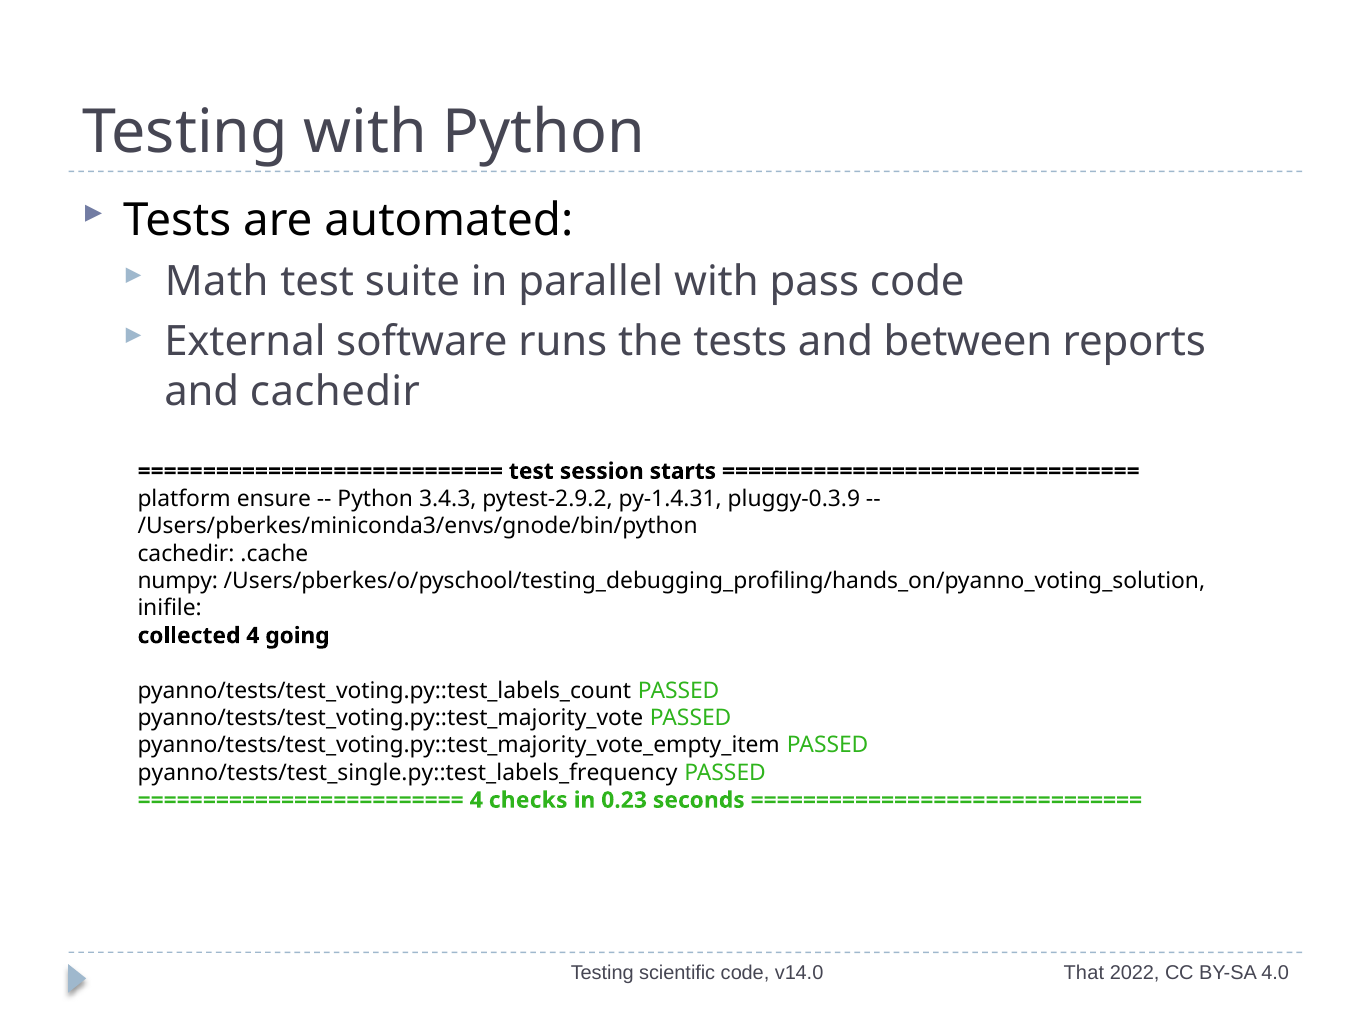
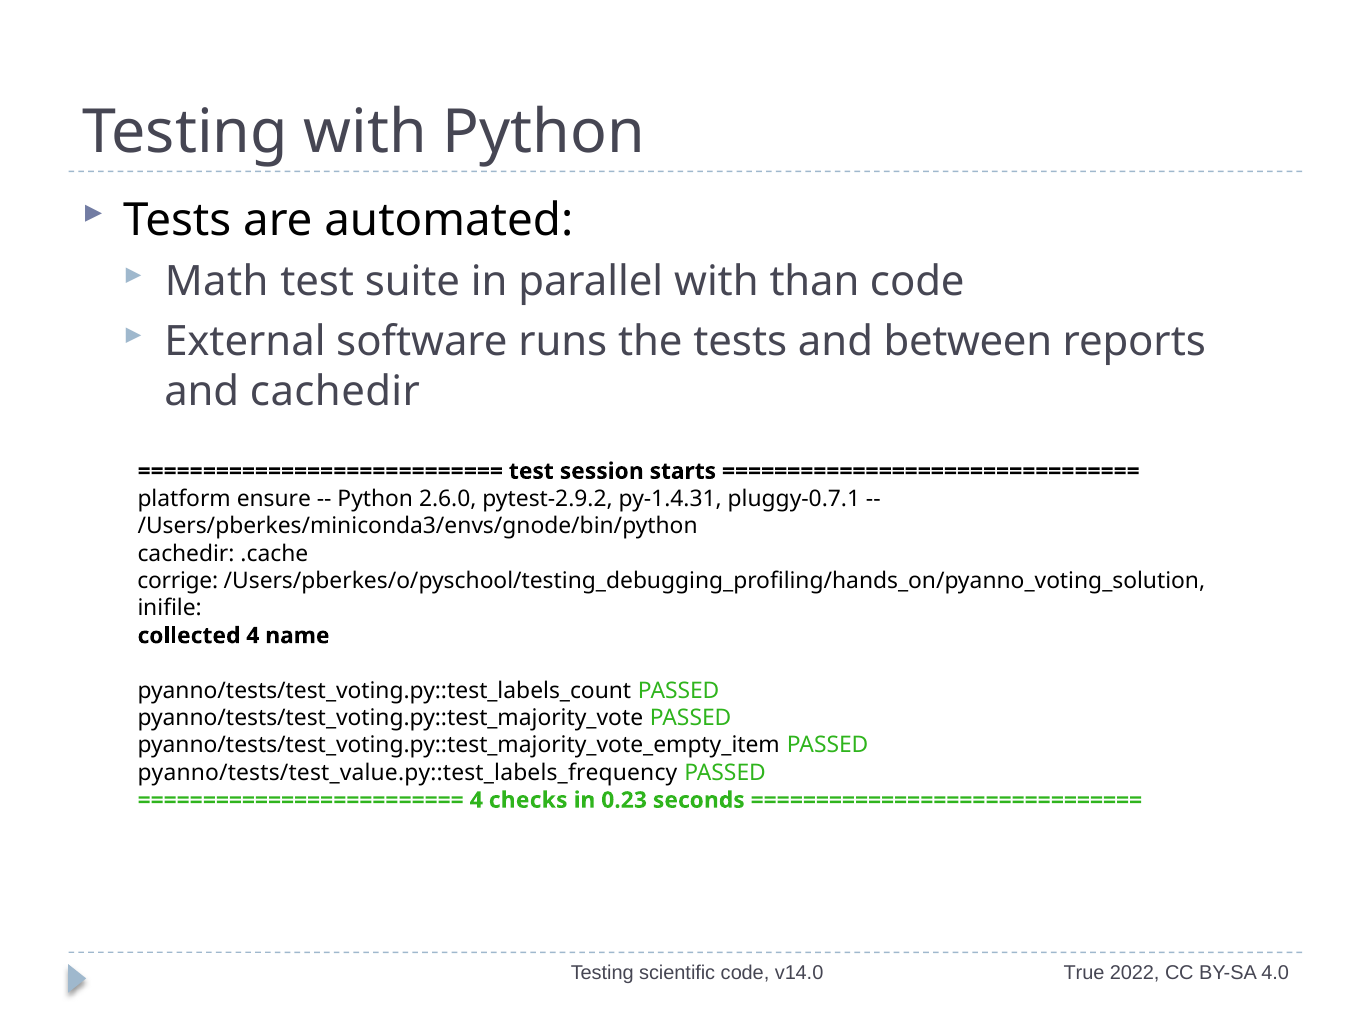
pass: pass -> than (814, 282)
3.4.3: 3.4.3 -> 2.6.0 (448, 499)
pluggy-0.3.9: pluggy-0.3.9 -> pluggy-0.7.1 (794, 499)
numpy: numpy -> corrige (178, 581)
going: going -> name (297, 636)
pyanno/tests/test_single.py::test_labels_frequency: pyanno/tests/test_single.py::test_labels_frequency -> pyanno/tests/test_value.py::test_labels_frequency (407, 773)
That: That -> True (1084, 973)
